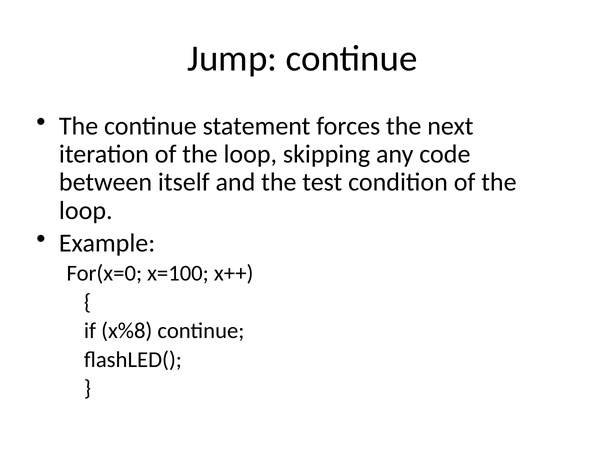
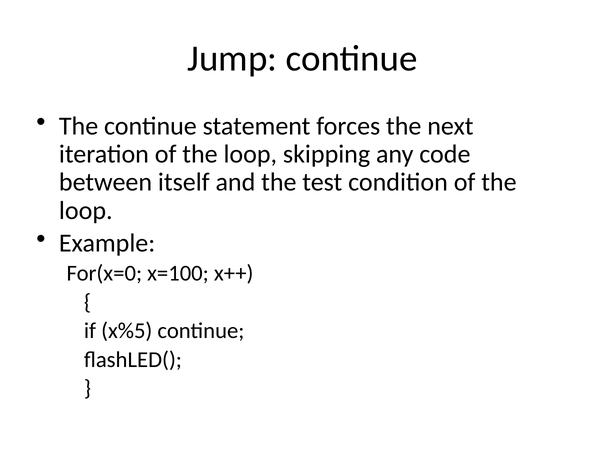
x%8: x%8 -> x%5 (127, 331)
